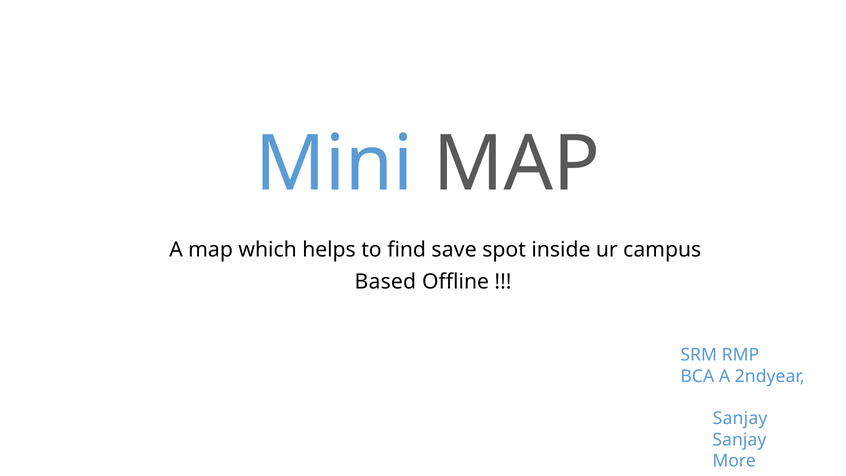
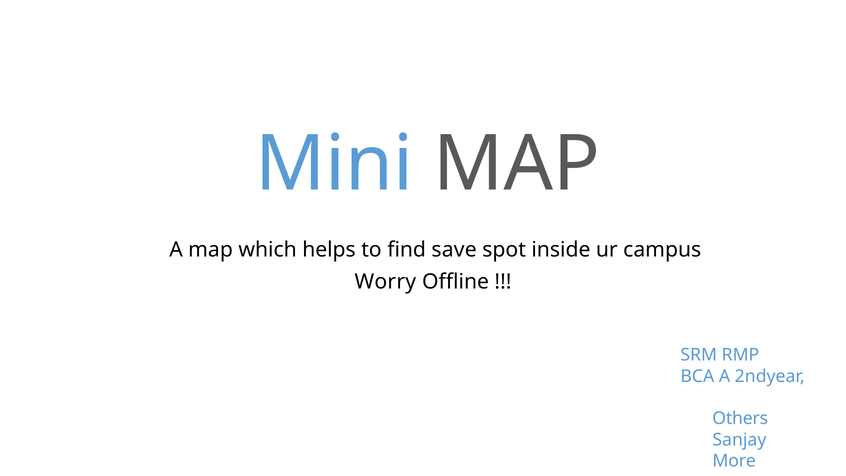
Based: Based -> Worry (385, 281)
Sanjay: Sanjay -> Others (740, 418)
